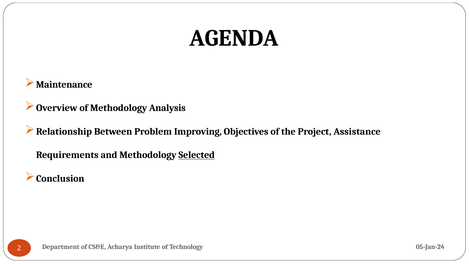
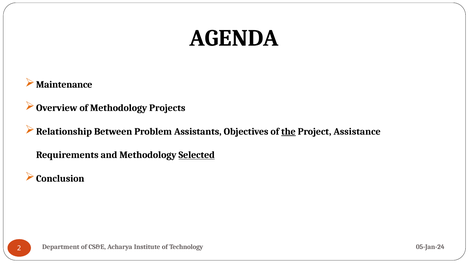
Analysis: Analysis -> Projects (167, 108)
Improving: Improving -> Assistants (198, 131)
the underline: none -> present (288, 131)
